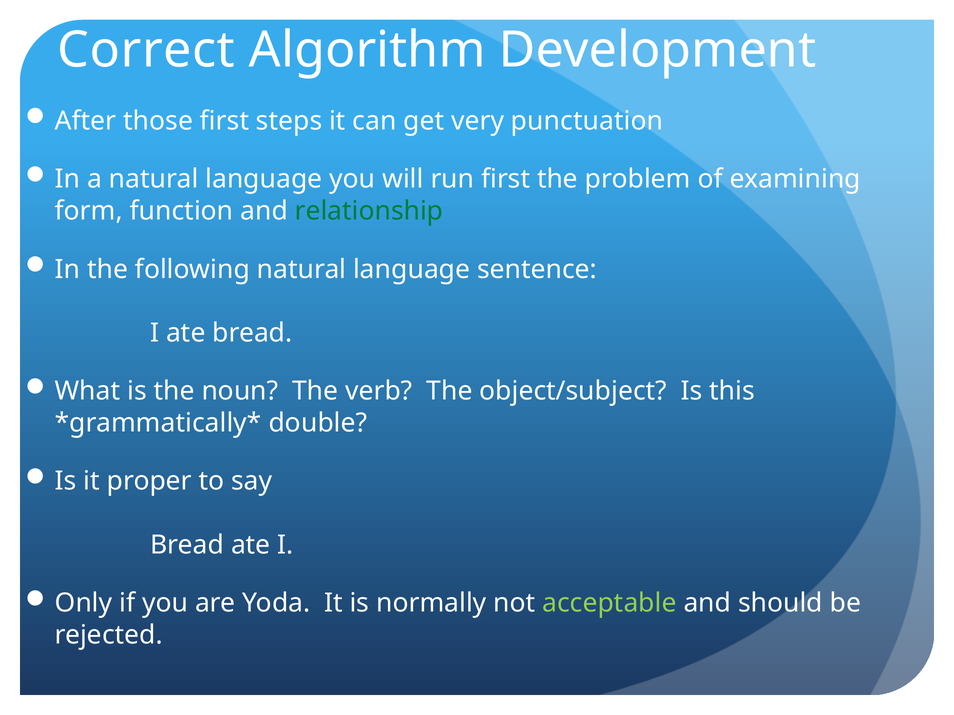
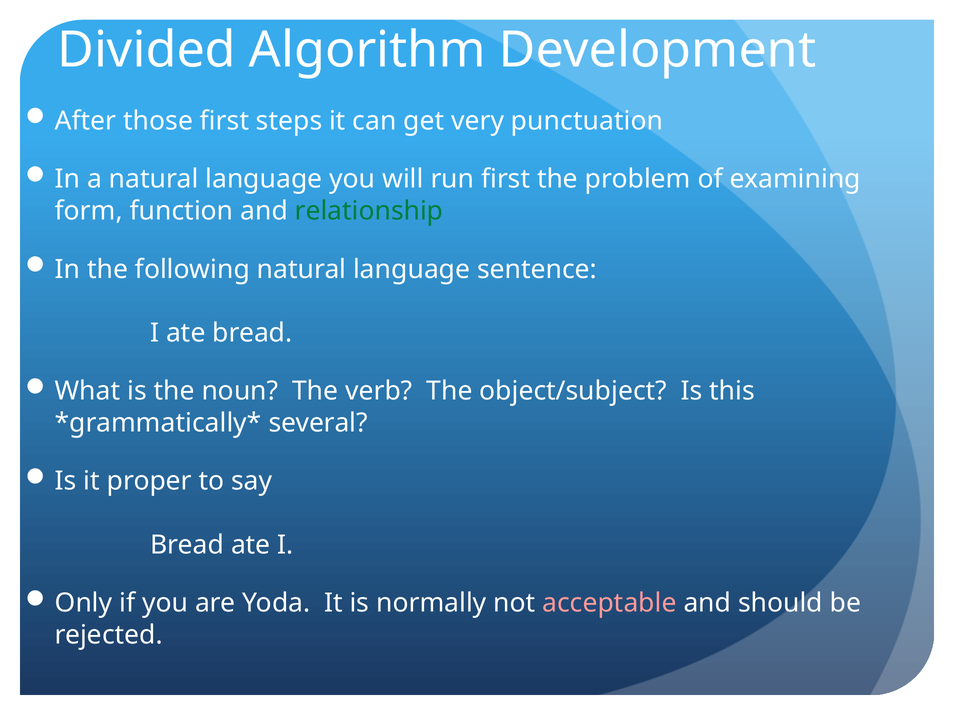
Correct: Correct -> Divided (147, 50)
double: double -> several (318, 423)
acceptable colour: light green -> pink (609, 604)
